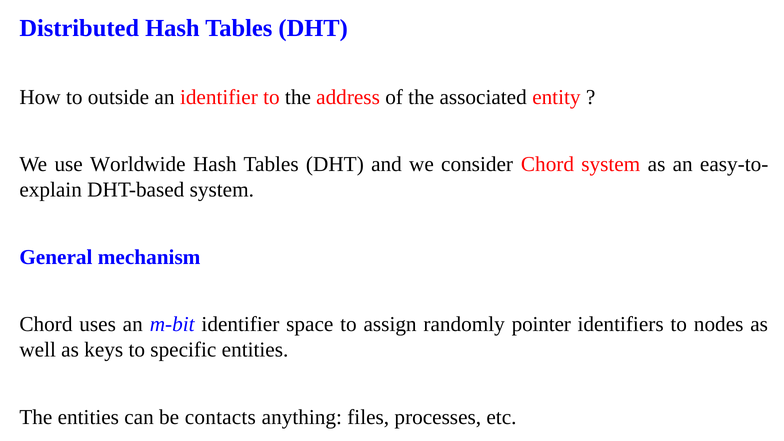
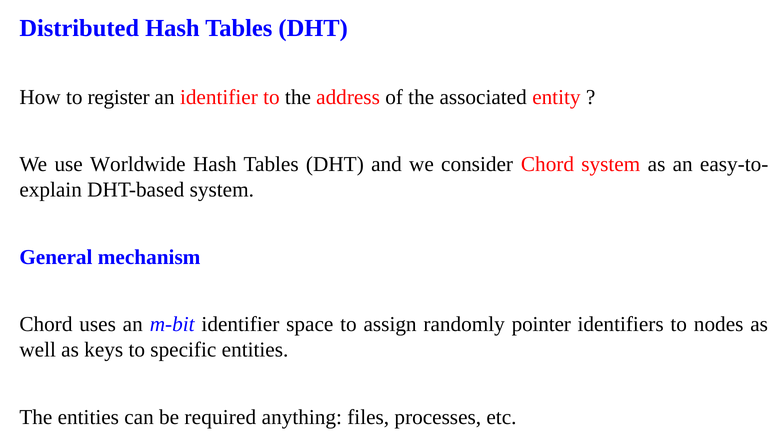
outside: outside -> register (119, 97)
contacts: contacts -> required (220, 417)
